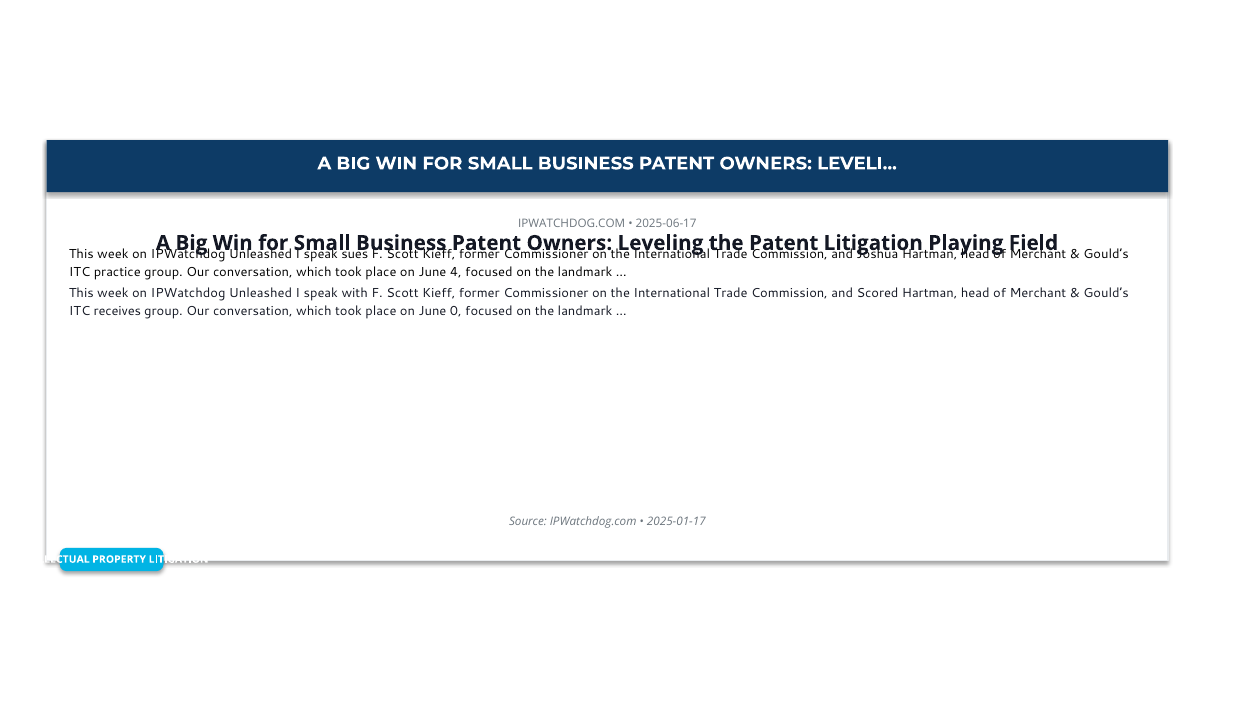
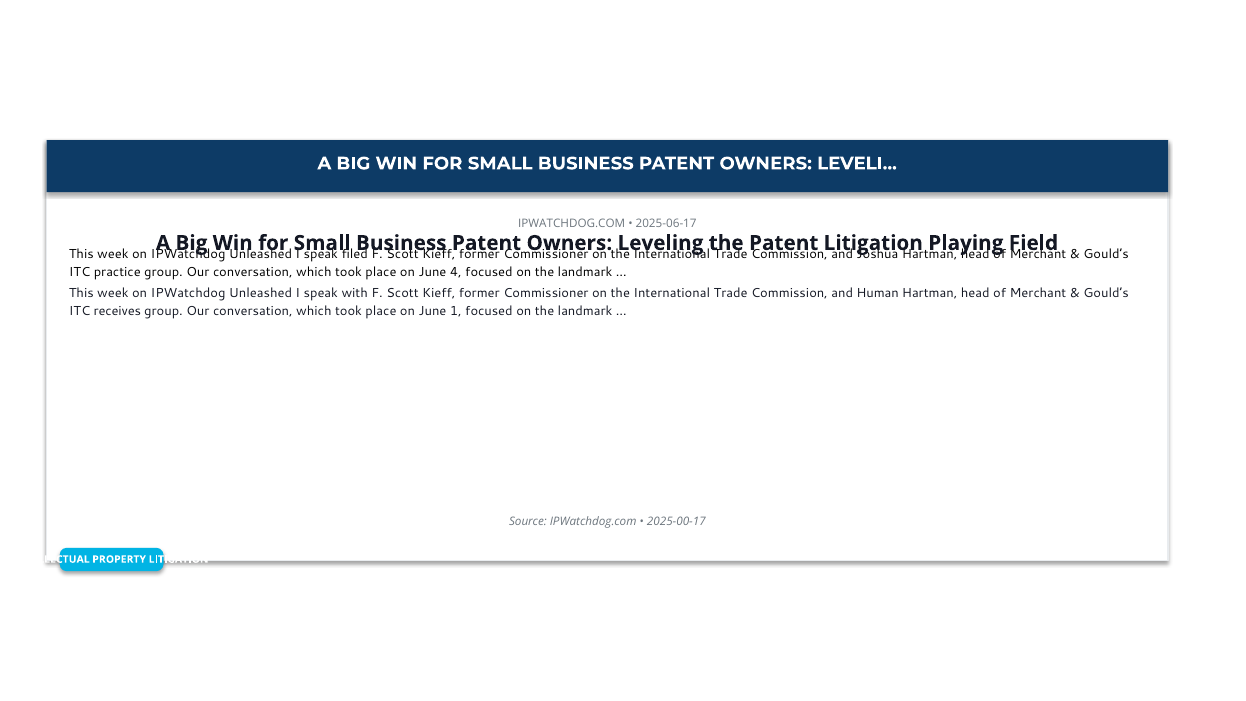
sues: sues -> filed (355, 254)
Scored: Scored -> Human (878, 293)
0: 0 -> 1 (456, 312)
2025-01-17: 2025-01-17 -> 2025-00-17 (676, 521)
